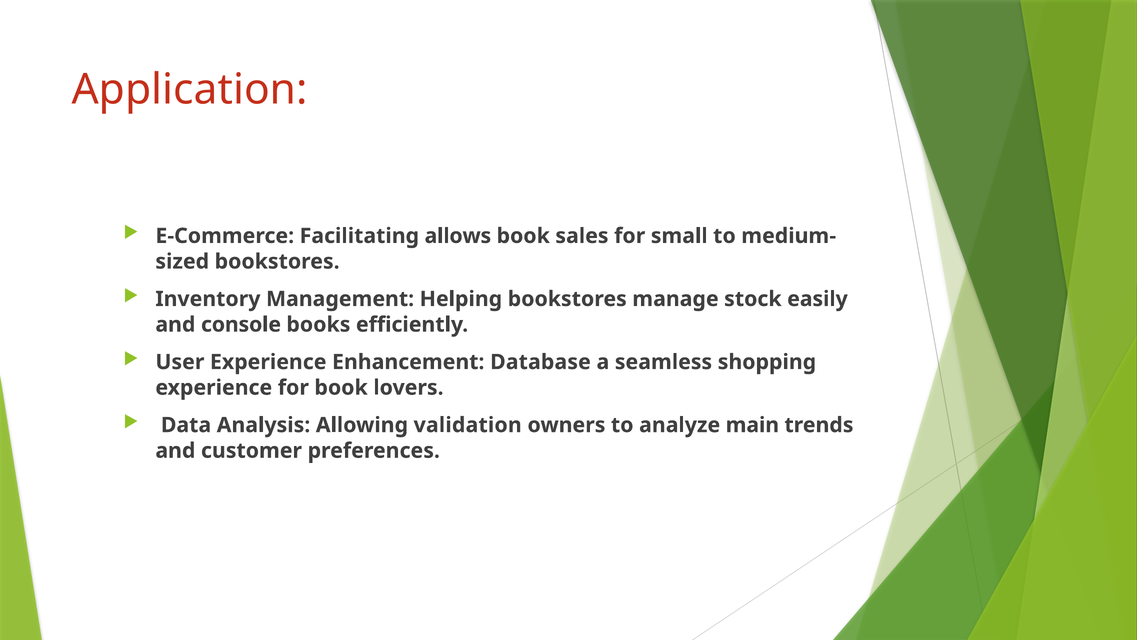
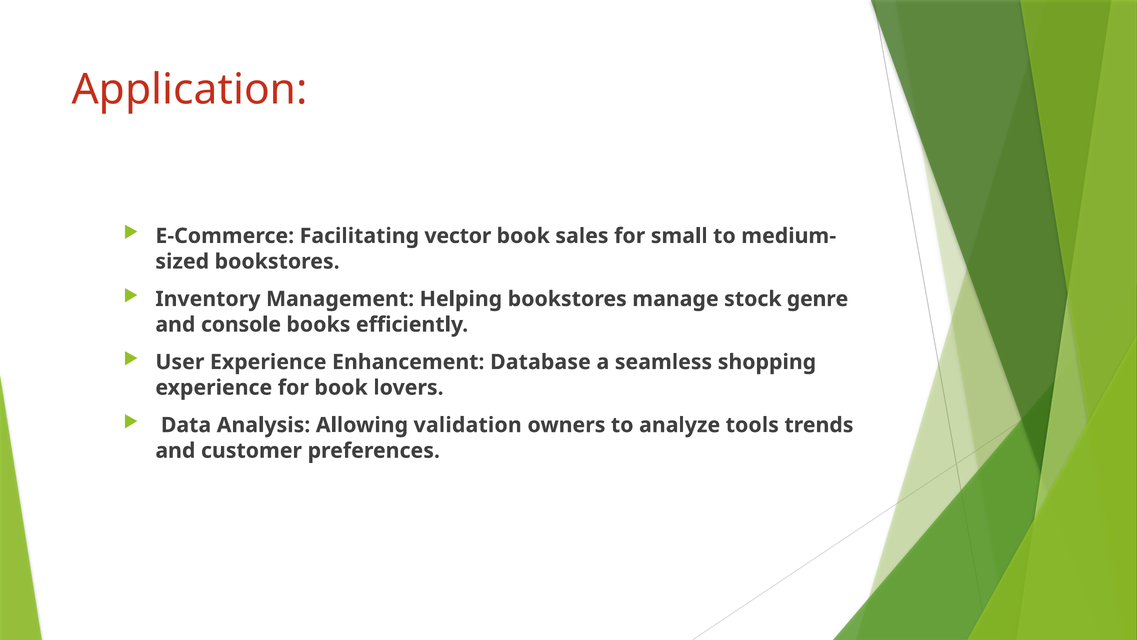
allows: allows -> vector (458, 236)
easily: easily -> genre (818, 299)
main: main -> tools (752, 425)
